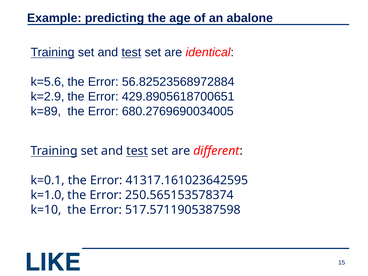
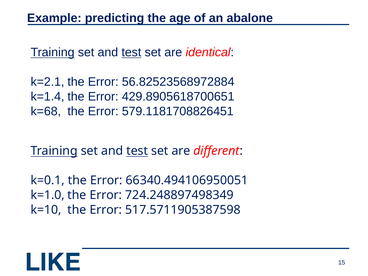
k=5.6: k=5.6 -> k=2.1 (48, 82)
k=2.9: k=2.9 -> k=1.4 (48, 97)
k=89: k=89 -> k=68 (46, 111)
680.2769690034005: 680.2769690034005 -> 579.1181708826451 (178, 111)
41317.161023642595: 41317.161023642595 -> 66340.494106950051 (187, 180)
250.565153578374: 250.565153578374 -> 724.248897498349 (179, 195)
